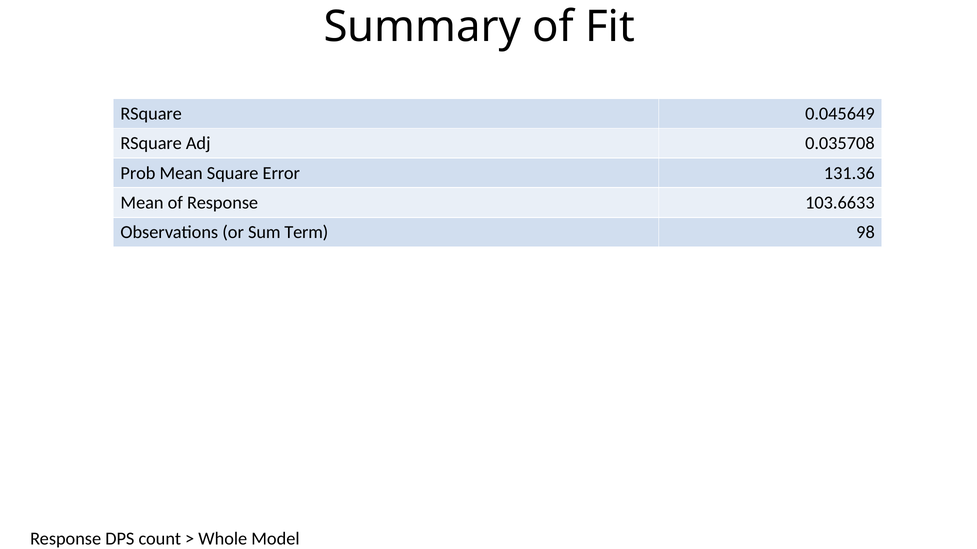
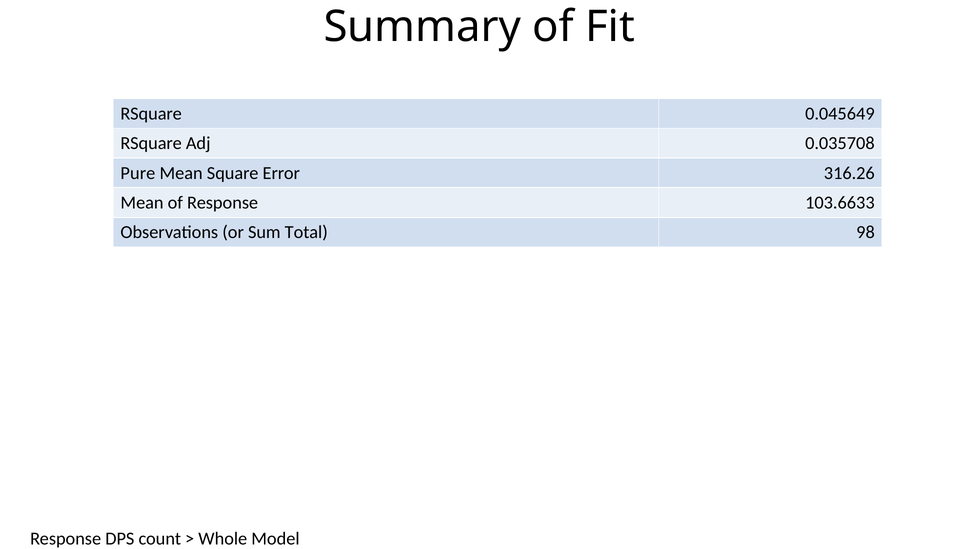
Prob: Prob -> Pure (138, 173)
131.36: 131.36 -> 316.26 (849, 173)
Term: Term -> Total (306, 233)
